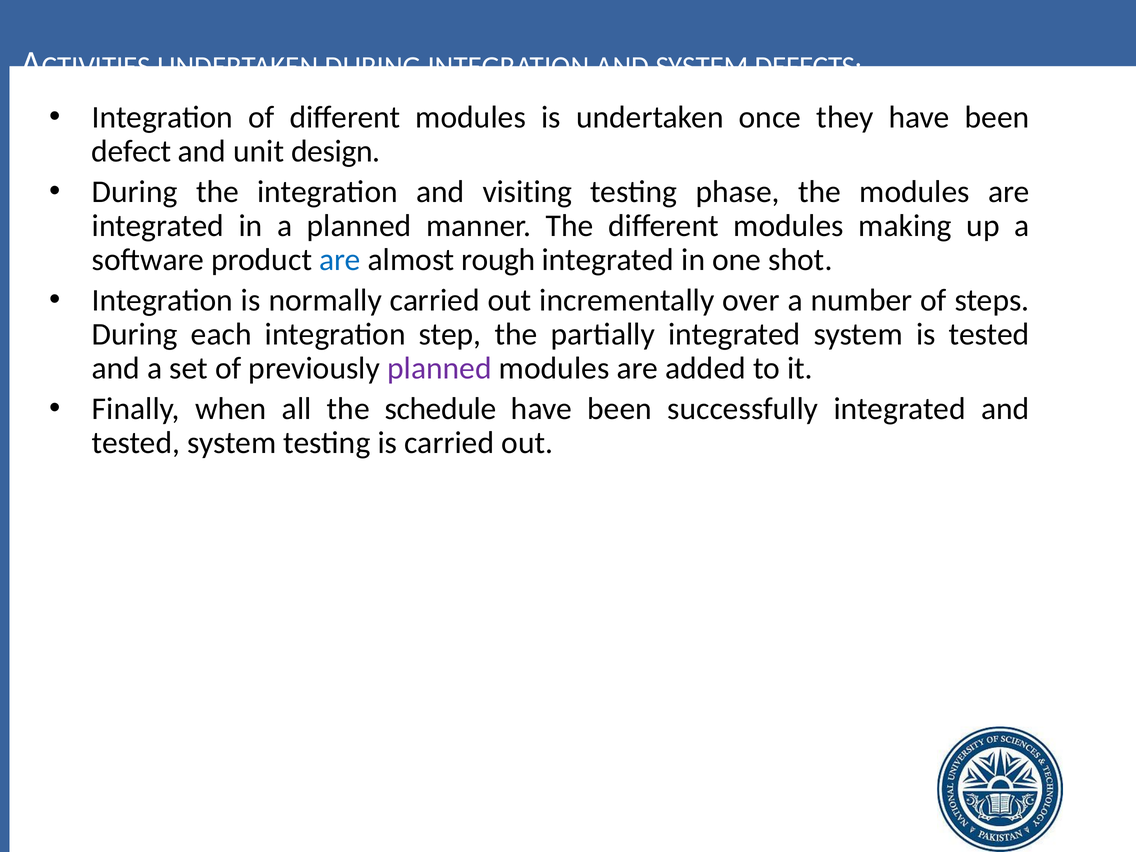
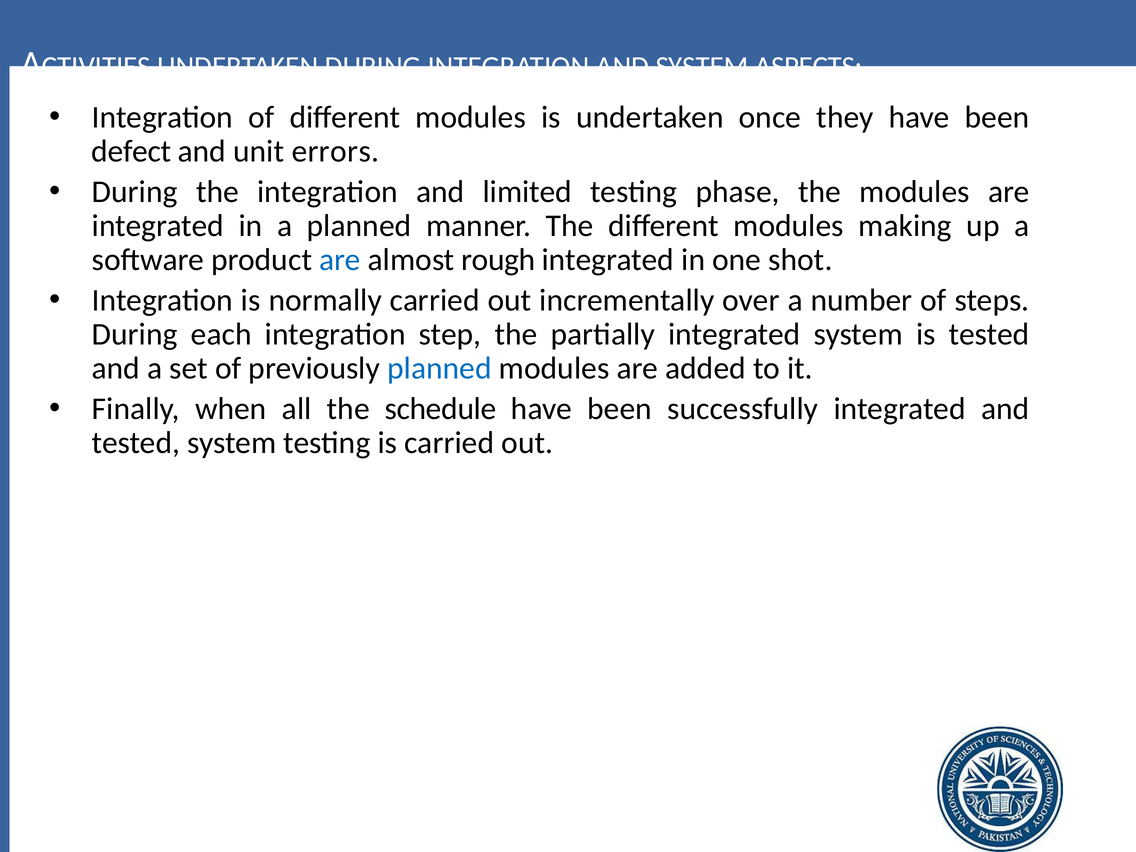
DEFECTS: DEFECTS -> ASPECTS (809, 66)
design: design -> errors (335, 151)
visiting: visiting -> limited (527, 192)
planned colour: purple -> blue (439, 368)
